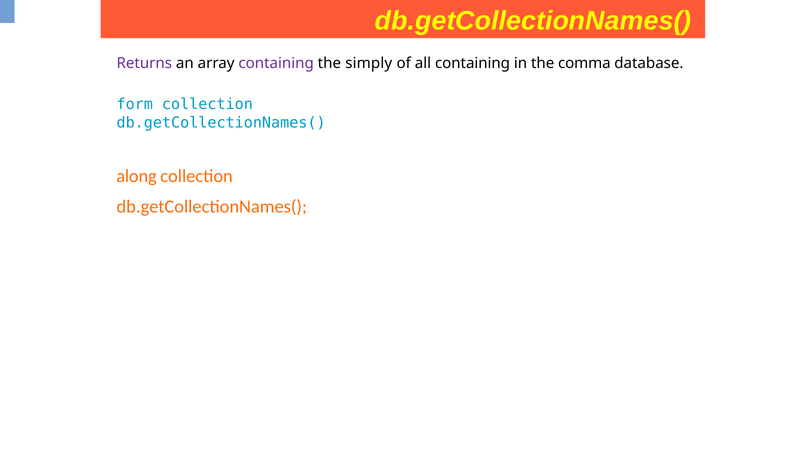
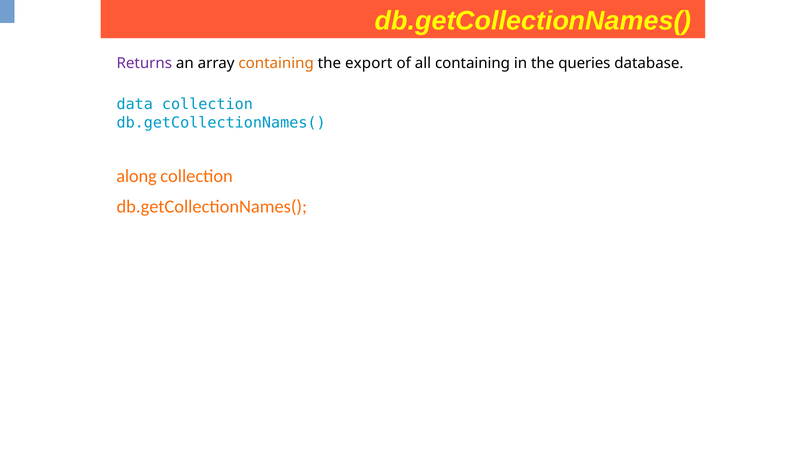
containing colour: purple -> orange (276, 63)
simply: simply -> export (369, 63)
comma: comma -> queries (584, 63)
form: form -> data (135, 105)
